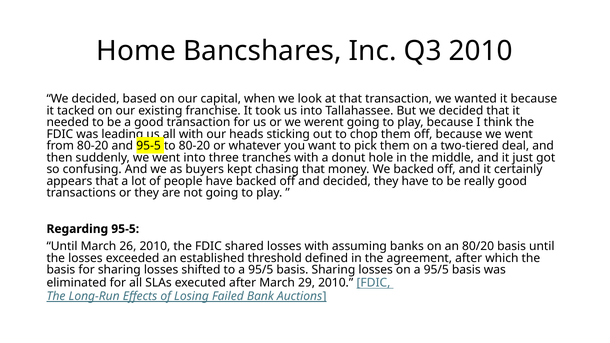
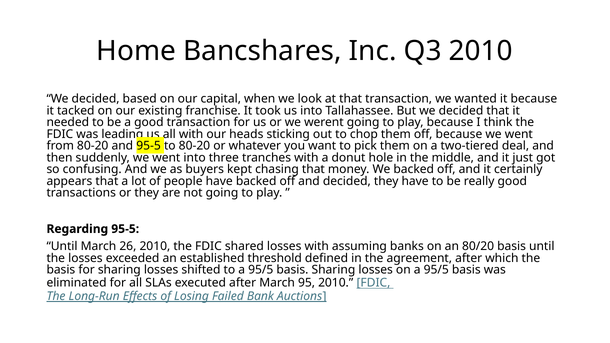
29: 29 -> 95 (307, 283)
